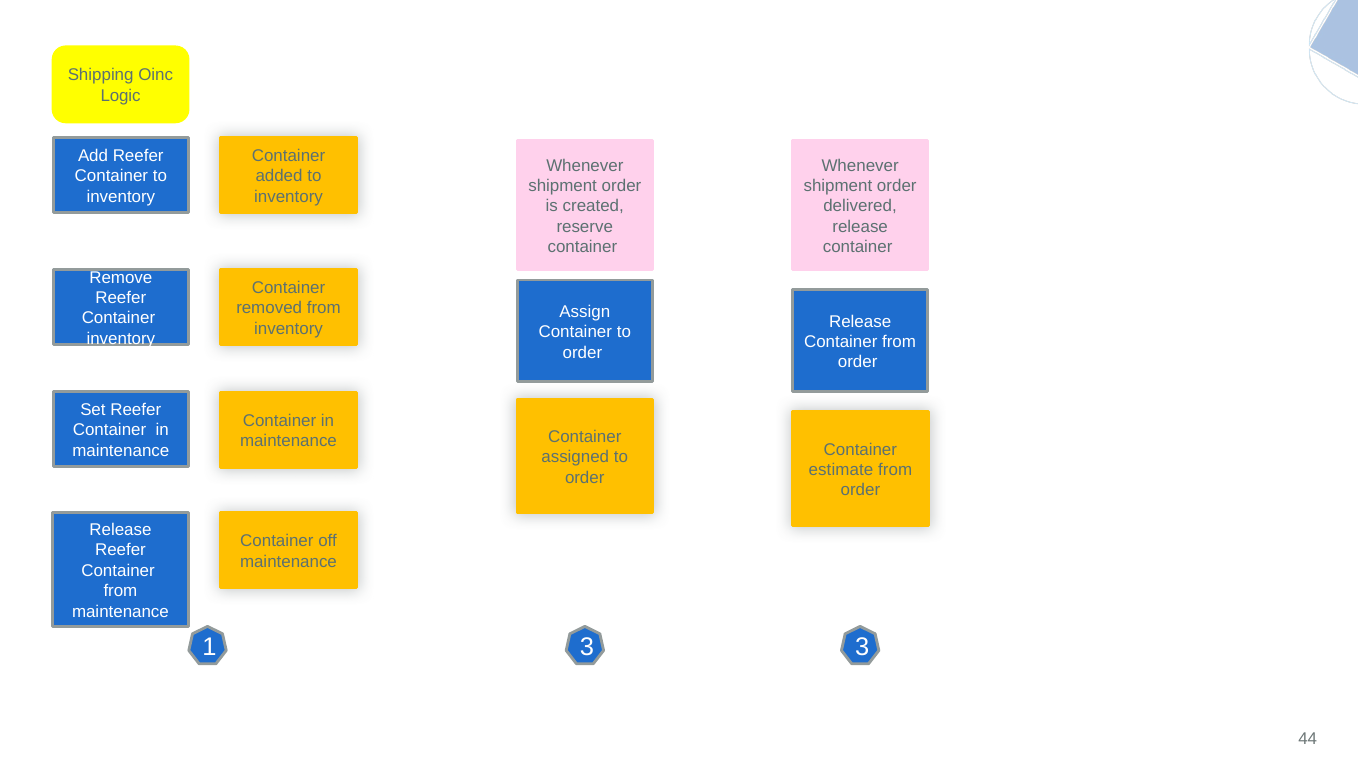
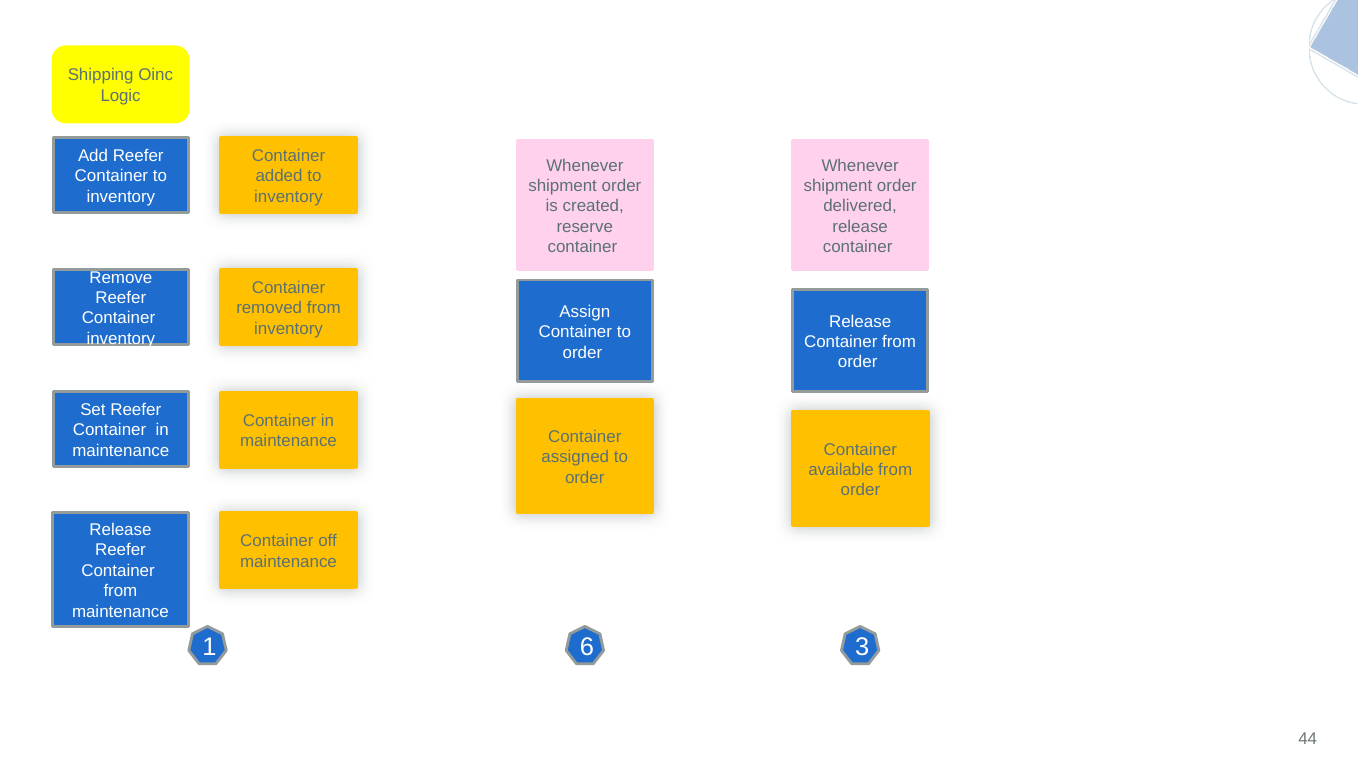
estimate: estimate -> available (841, 470)
1 3: 3 -> 6 (587, 647)
